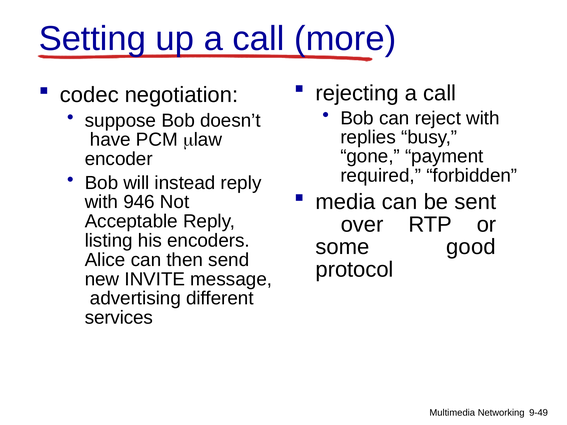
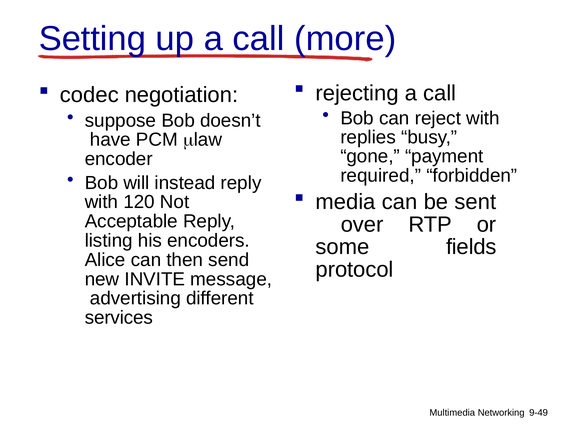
946: 946 -> 120 (139, 202)
good: good -> fields (471, 247)
